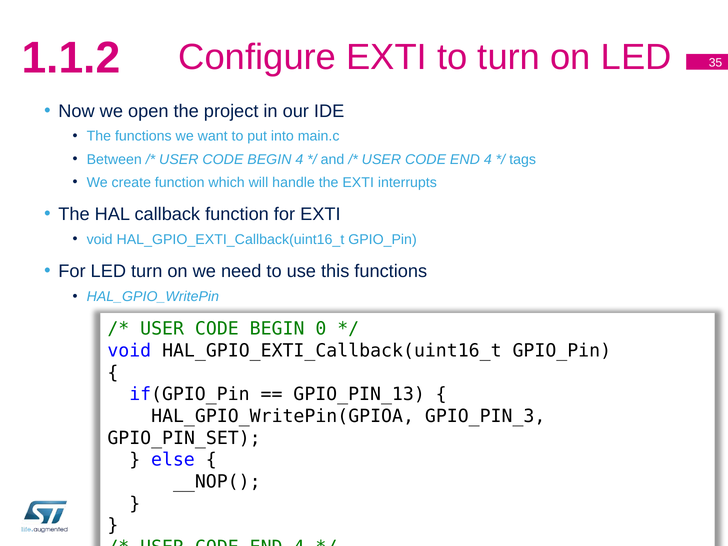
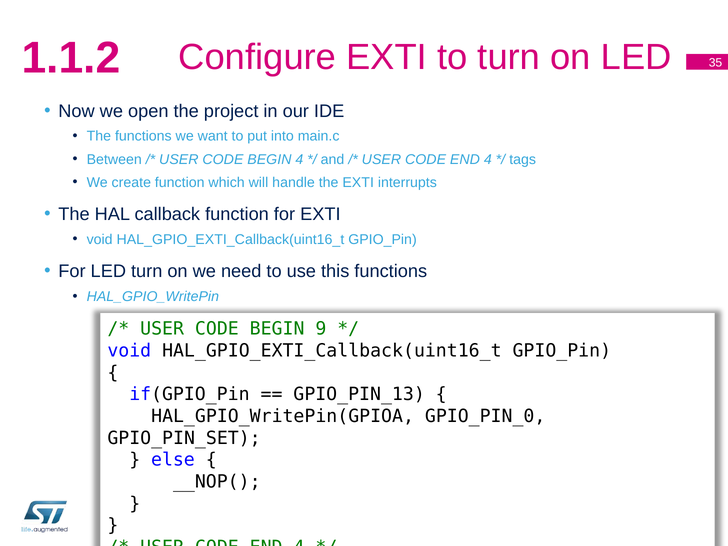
0: 0 -> 9 (321, 329)
GPIO_PIN_3: GPIO_PIN_3 -> GPIO_PIN_0 (485, 416)
